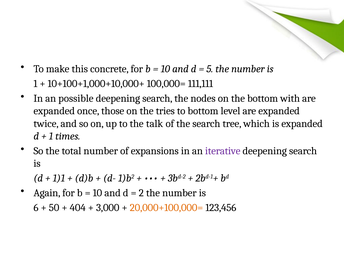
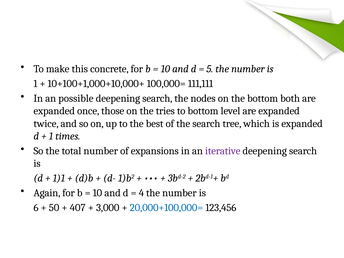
with: with -> both (290, 98)
talk: talk -> best (155, 124)
2: 2 -> 4 (141, 193)
404: 404 -> 407 (78, 208)
20,000+100,000= colour: orange -> blue (166, 208)
